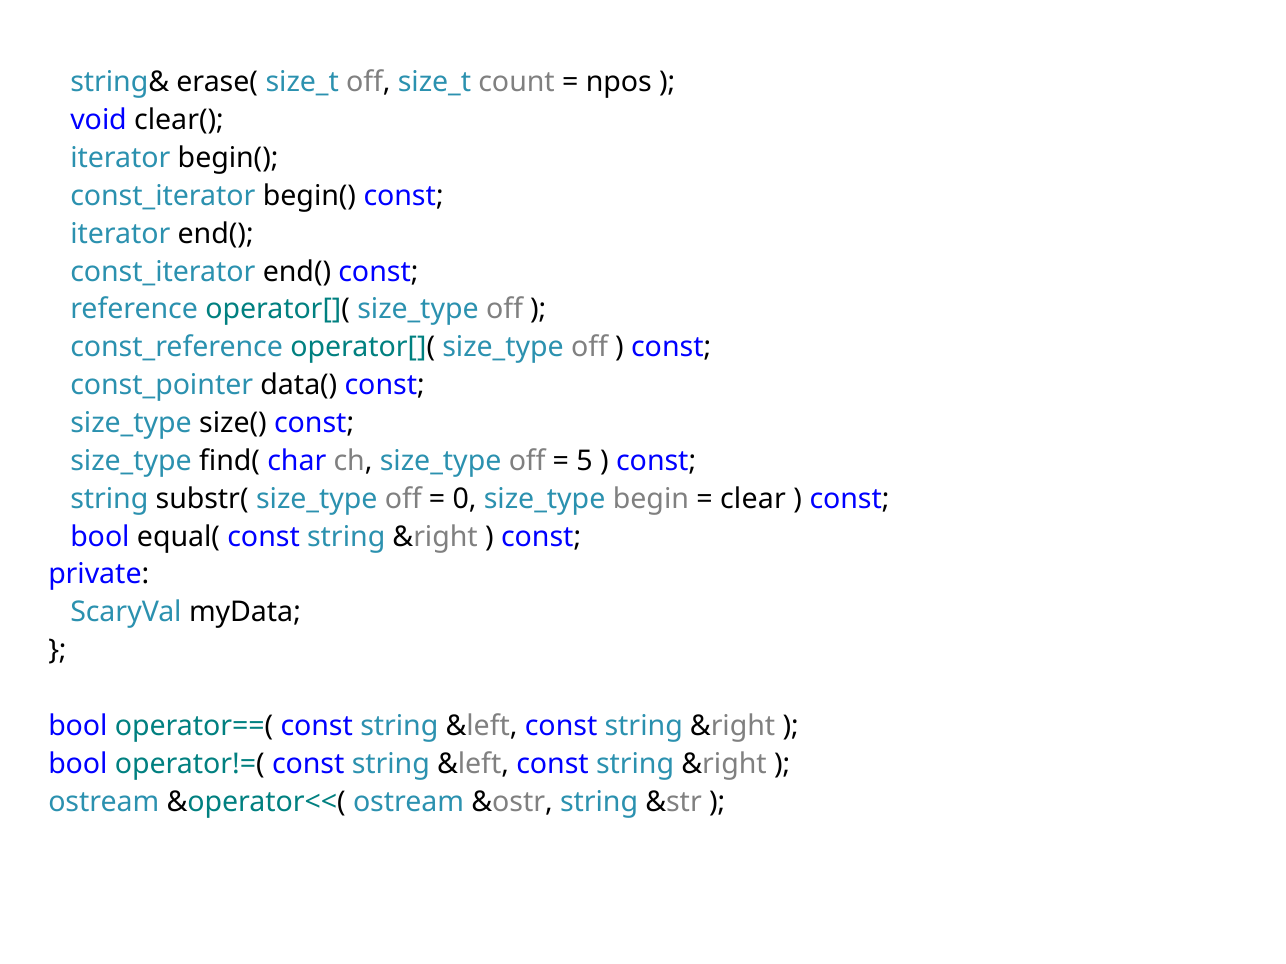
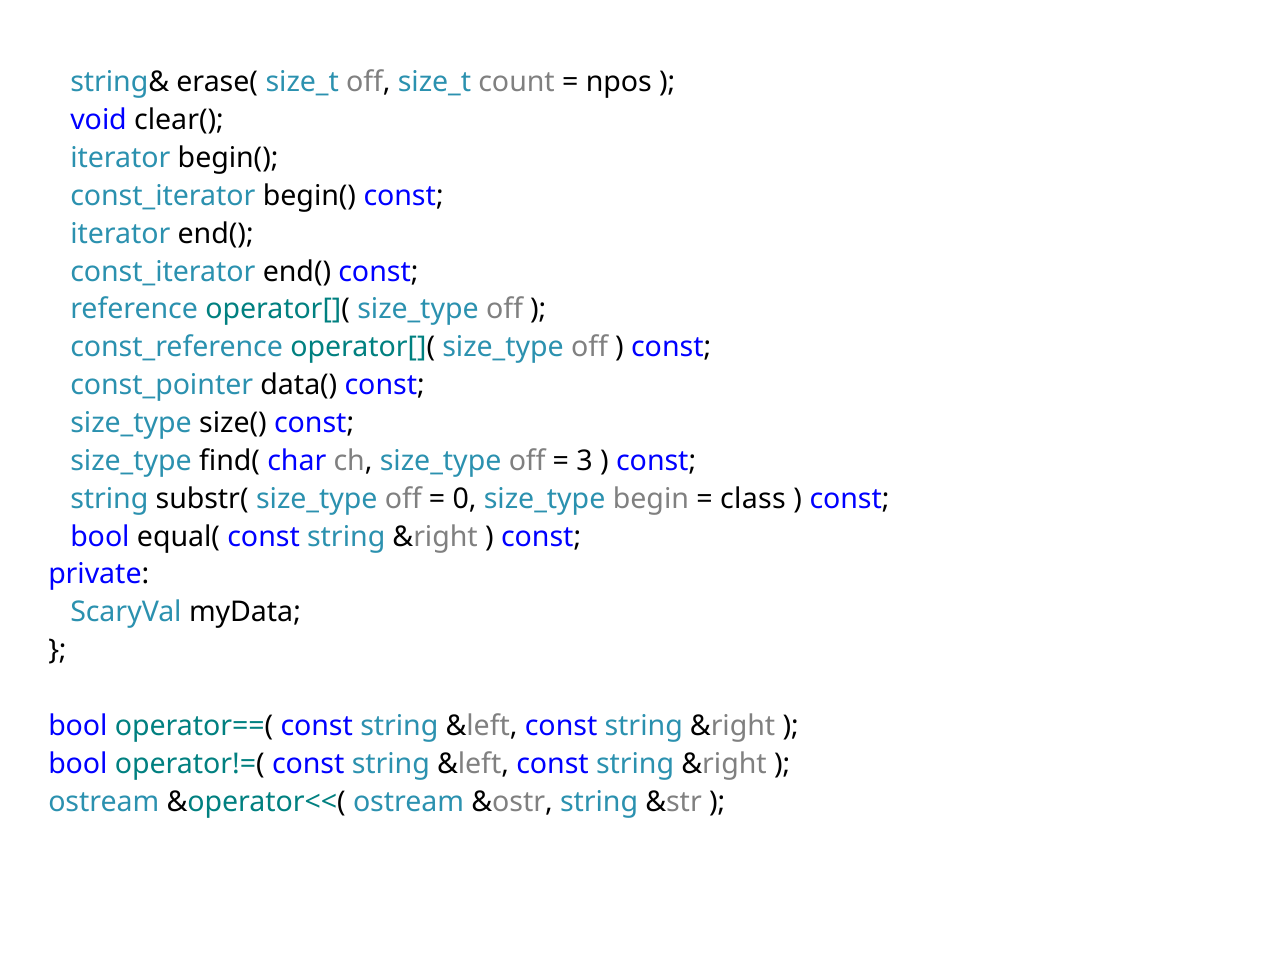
5: 5 -> 3 (585, 461)
clear: clear -> class (753, 499)
